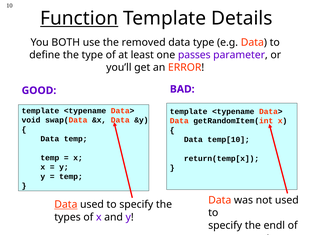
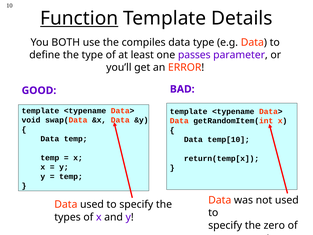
removed: removed -> compiles (144, 42)
Data underline: present -> none (66, 204)
endl: endl -> zero (274, 225)
